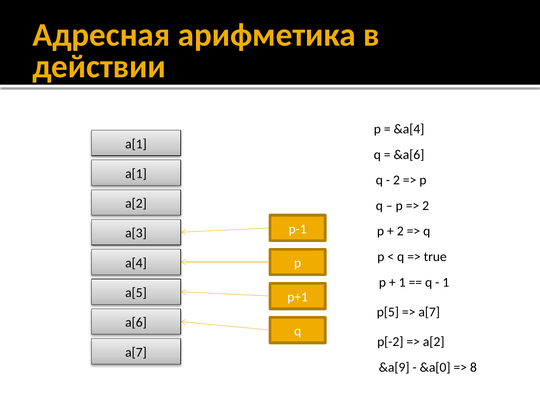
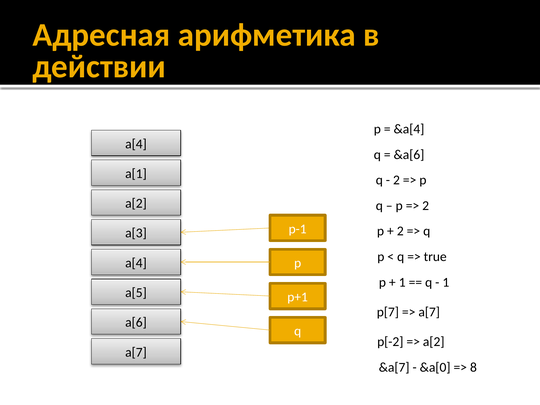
a[1: a[1 -> a[4 (136, 144)
p[5: p[5 -> p[7 (388, 312)
&a[9: &a[9 -> &a[7 (394, 367)
